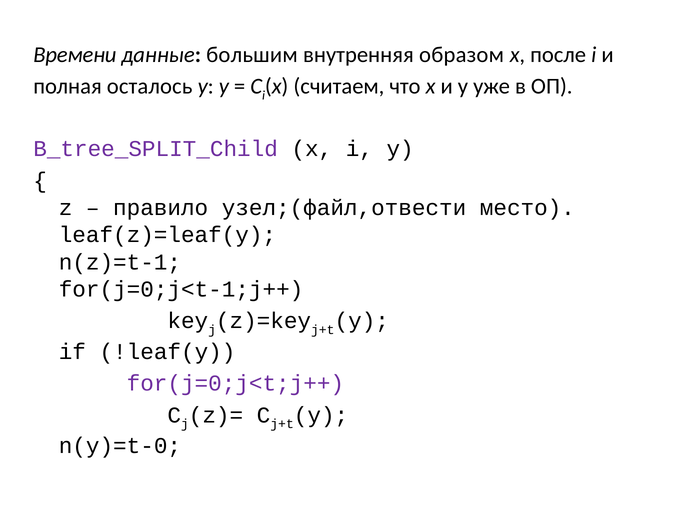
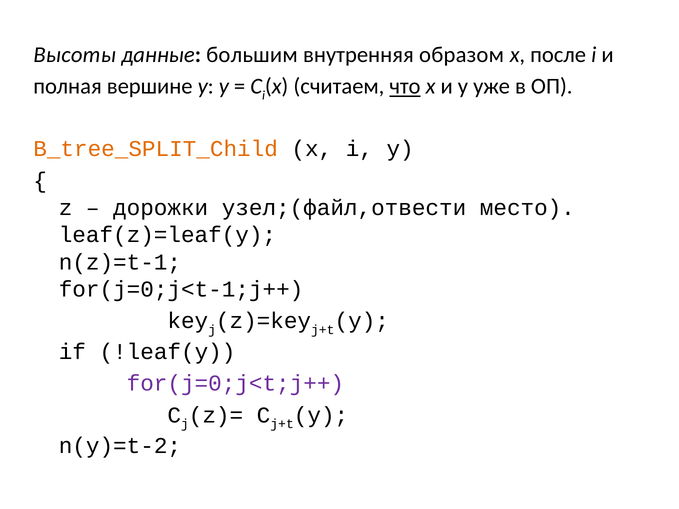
Времени: Времени -> Высоты (75, 55)
осталось: осталось -> вершине (150, 86)
что underline: none -> present (405, 86)
B_tree_SPLIT_Child colour: purple -> orange (156, 149)
правило: правило -> дорожки (161, 208)
n(y)=t-0: n(y)=t-0 -> n(y)=t-2 (120, 446)
